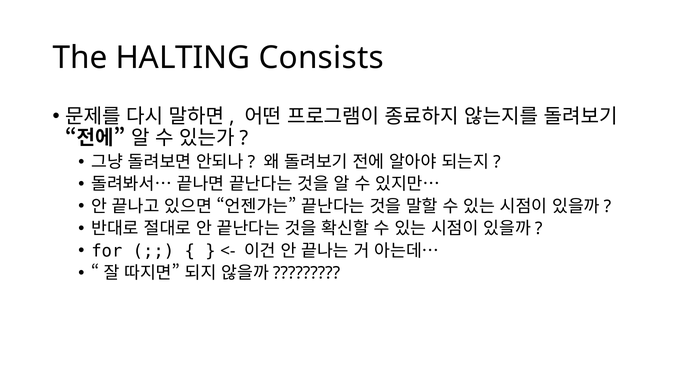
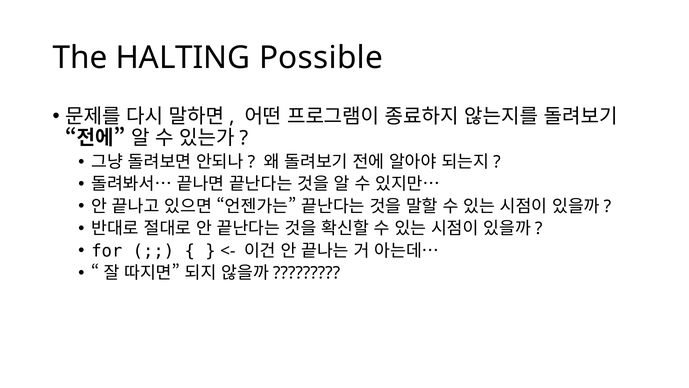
Consists: Consists -> Possible (321, 58)
